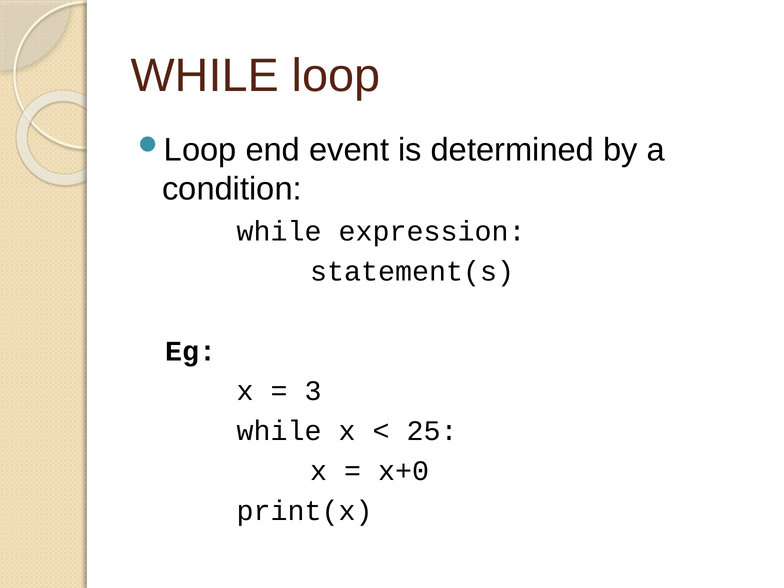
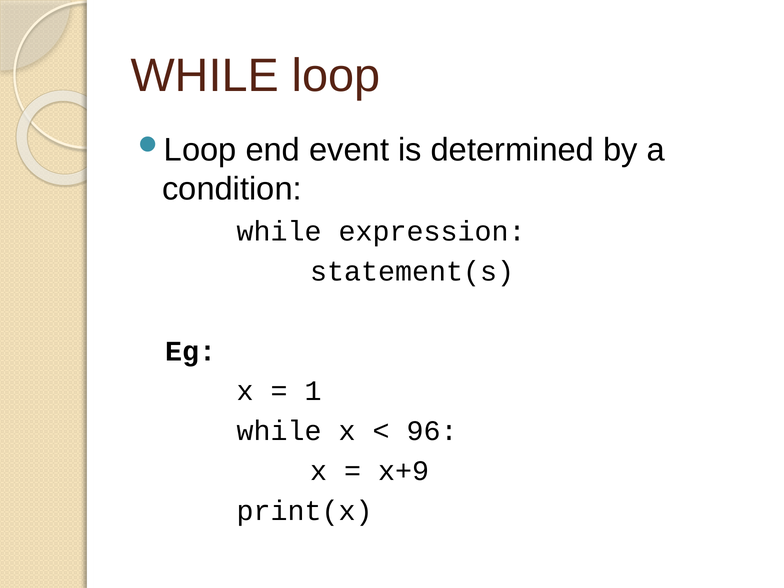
3: 3 -> 1 (313, 391)
25: 25 -> 96 (432, 431)
x+0: x+0 -> x+9 (404, 471)
